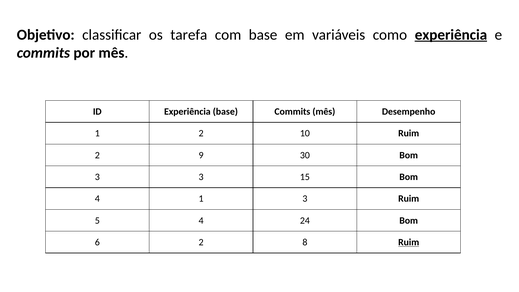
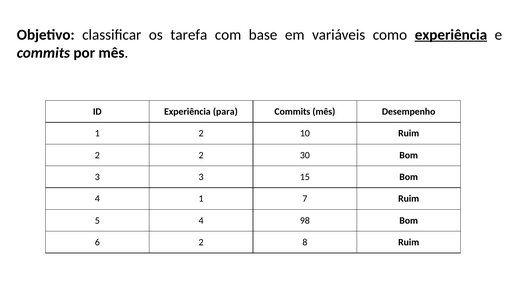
Experiência base: base -> para (225, 112)
2 9: 9 -> 2 (201, 155)
1 3: 3 -> 7 (305, 199)
24: 24 -> 98 (305, 220)
Ruim underline: present -> none (409, 242)
